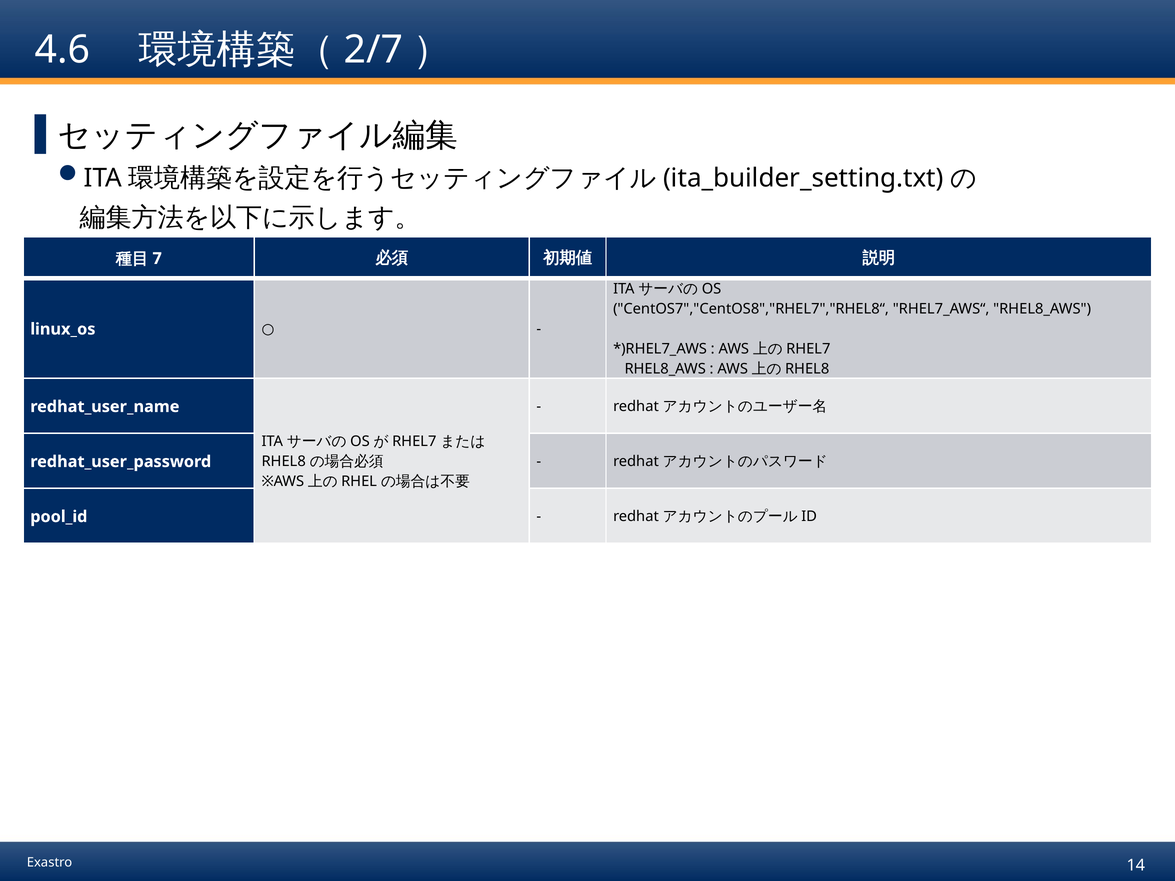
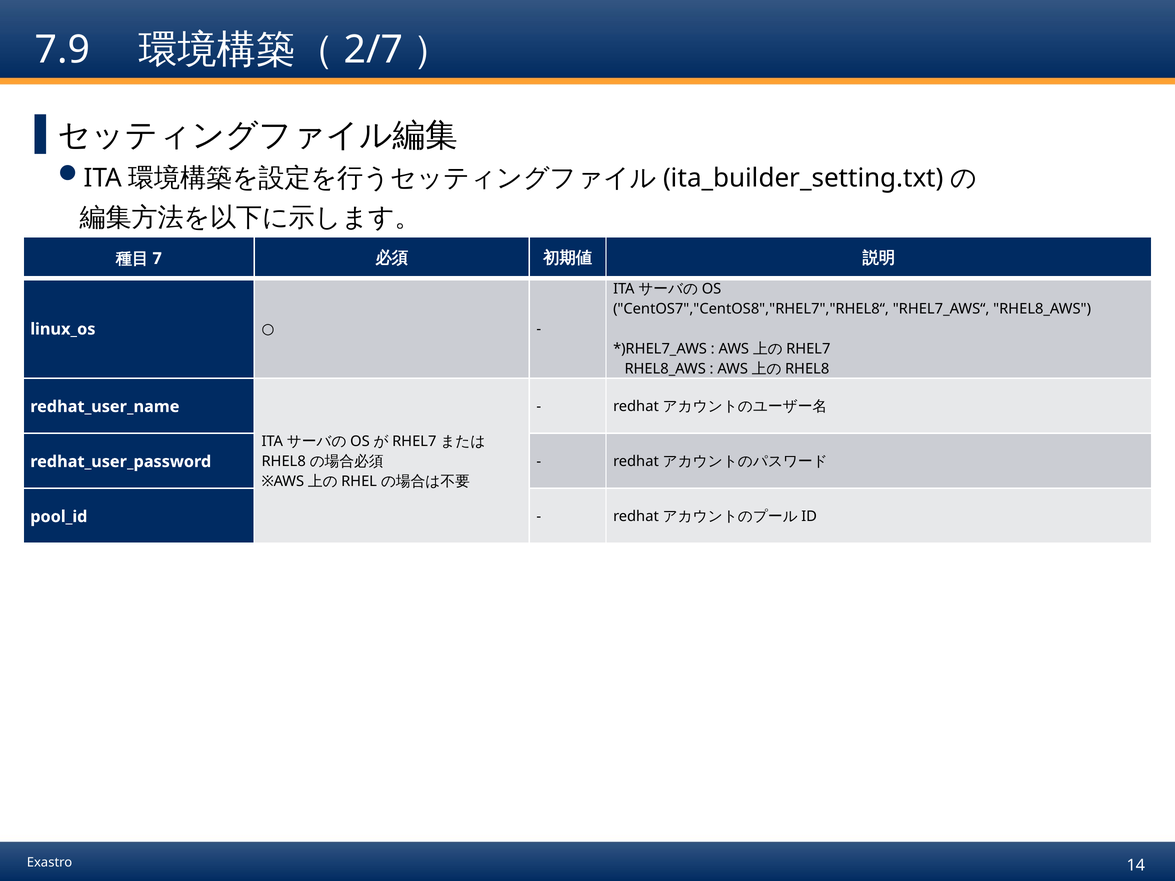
4.6: 4.6 -> 7.9 (62, 50)
